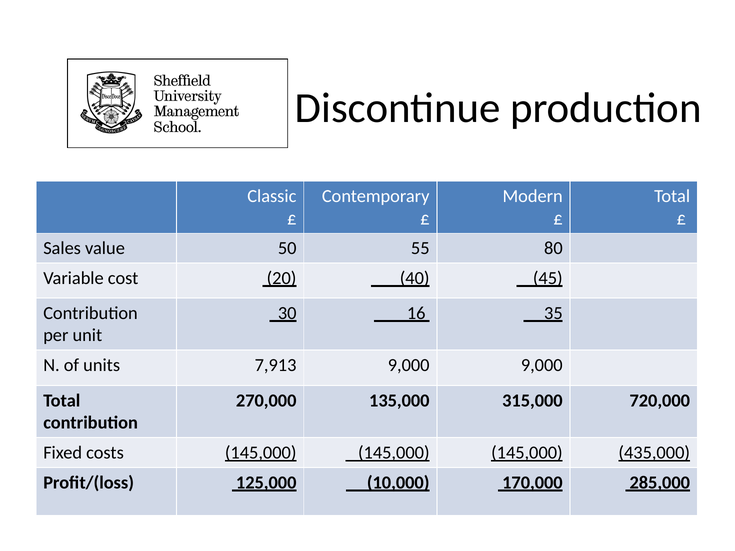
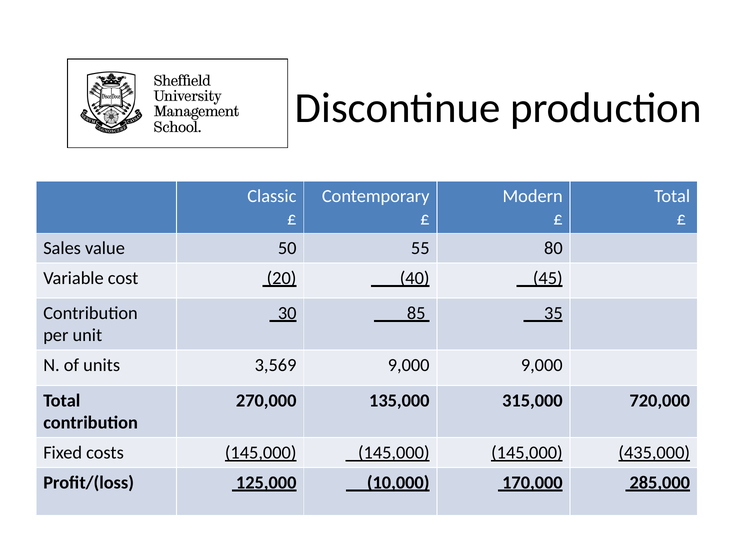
16: 16 -> 85 (416, 313)
7,913: 7,913 -> 3,569 (276, 365)
